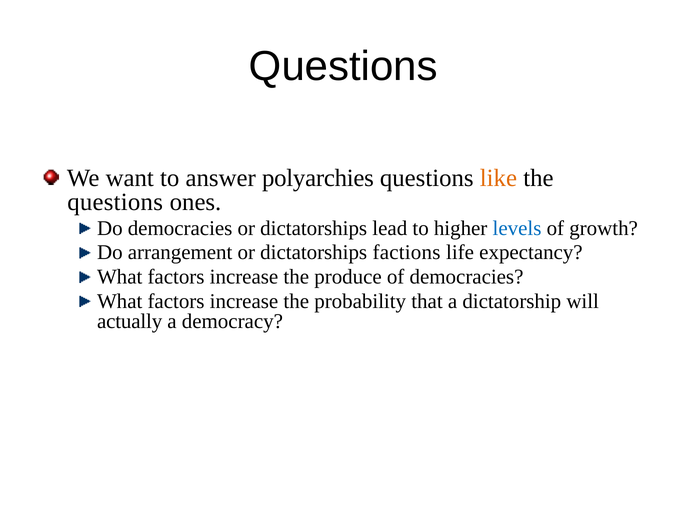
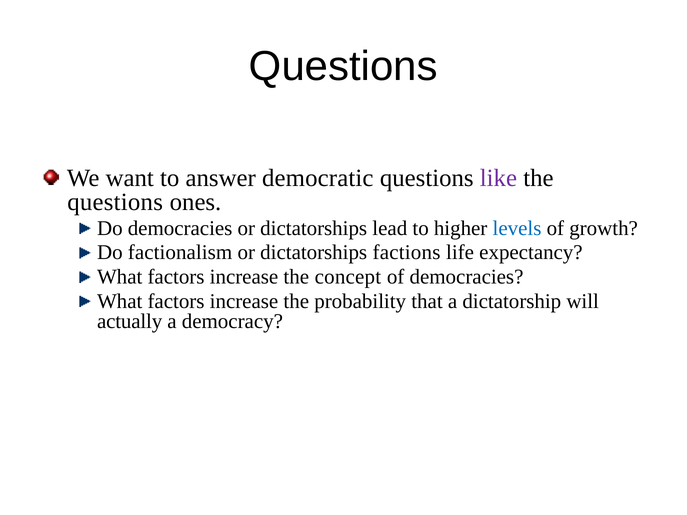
polyarchies: polyarchies -> democratic (318, 178)
like colour: orange -> purple (498, 178)
arrangement: arrangement -> factionalism (180, 253)
produce: produce -> concept (348, 277)
